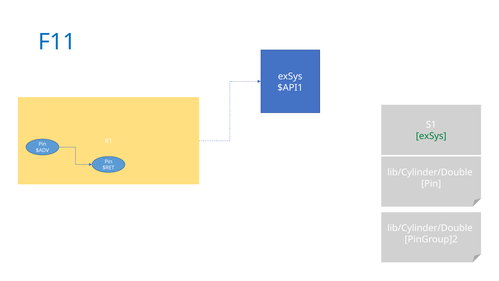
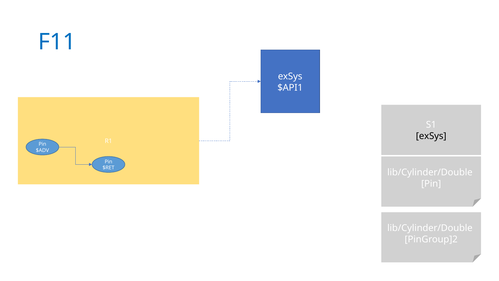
exSys colour: green -> black (431, 136)
